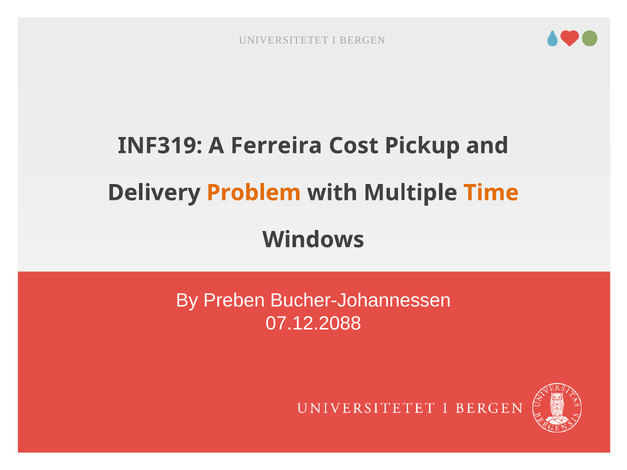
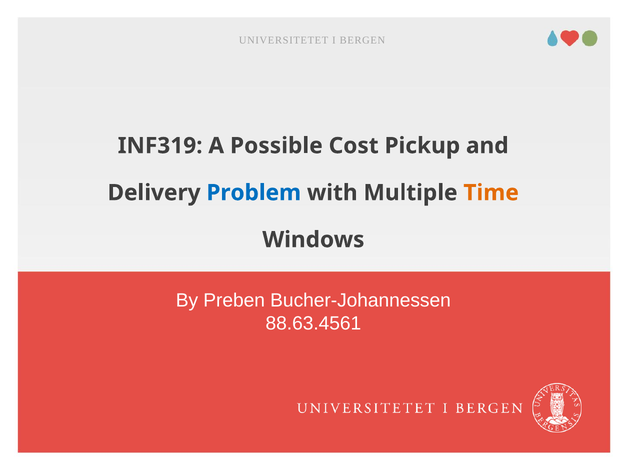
Ferreira: Ferreira -> Possible (276, 146)
Problem colour: orange -> blue (254, 193)
07.12.2088: 07.12.2088 -> 88.63.4561 (313, 324)
